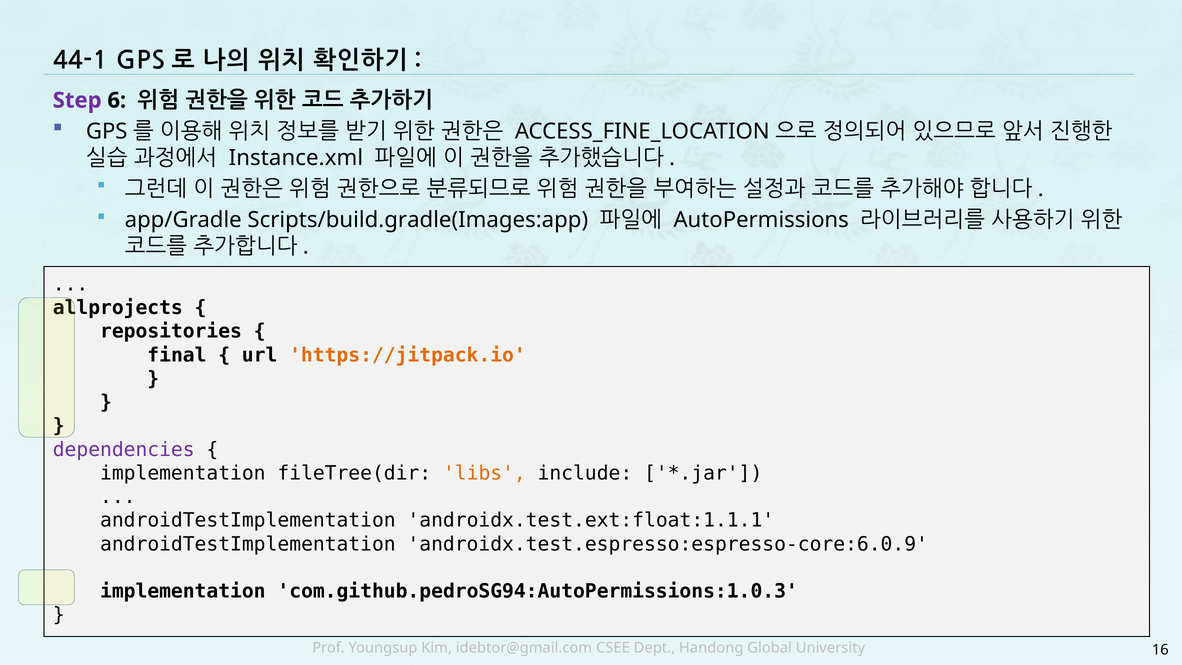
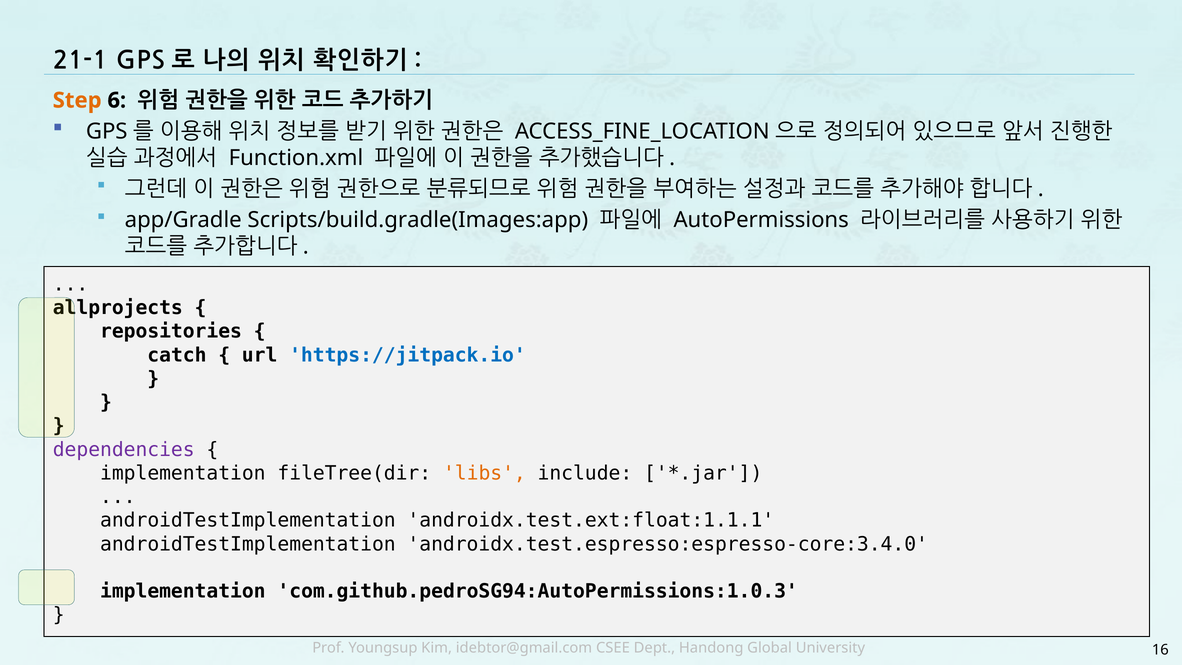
44-1: 44-1 -> 21-1 (80, 61)
Step colour: purple -> orange (77, 100)
Instance.xml: Instance.xml -> Function.xml (296, 158)
final: final -> catch (177, 355)
https://jitpack.io colour: orange -> blue (407, 355)
androidx.test.espresso:espresso-core:6.0.9: androidx.test.espresso:espresso-core:6.0.9 -> androidx.test.espresso:espresso-core:3.4.0 (668, 544)
